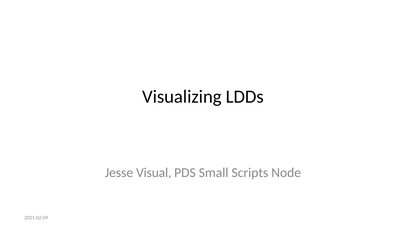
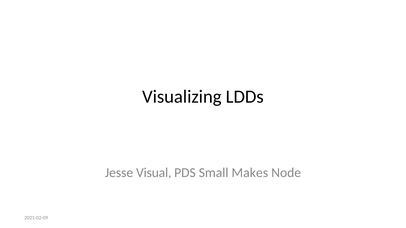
Scripts: Scripts -> Makes (250, 173)
